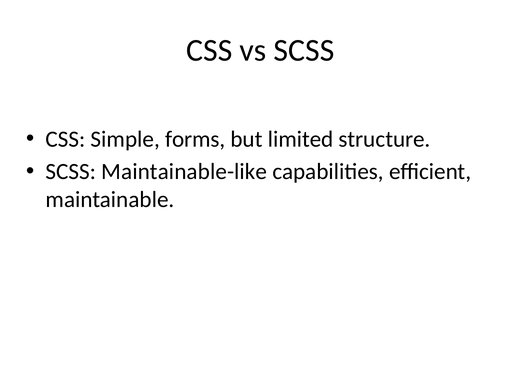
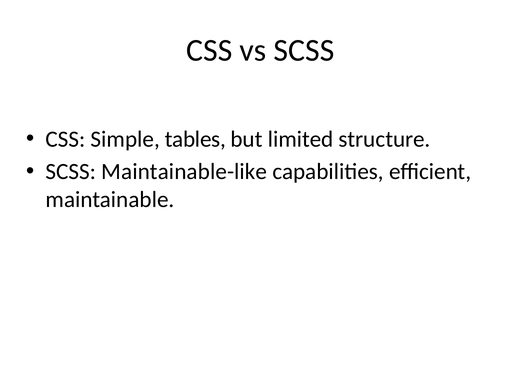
forms: forms -> tables (195, 139)
